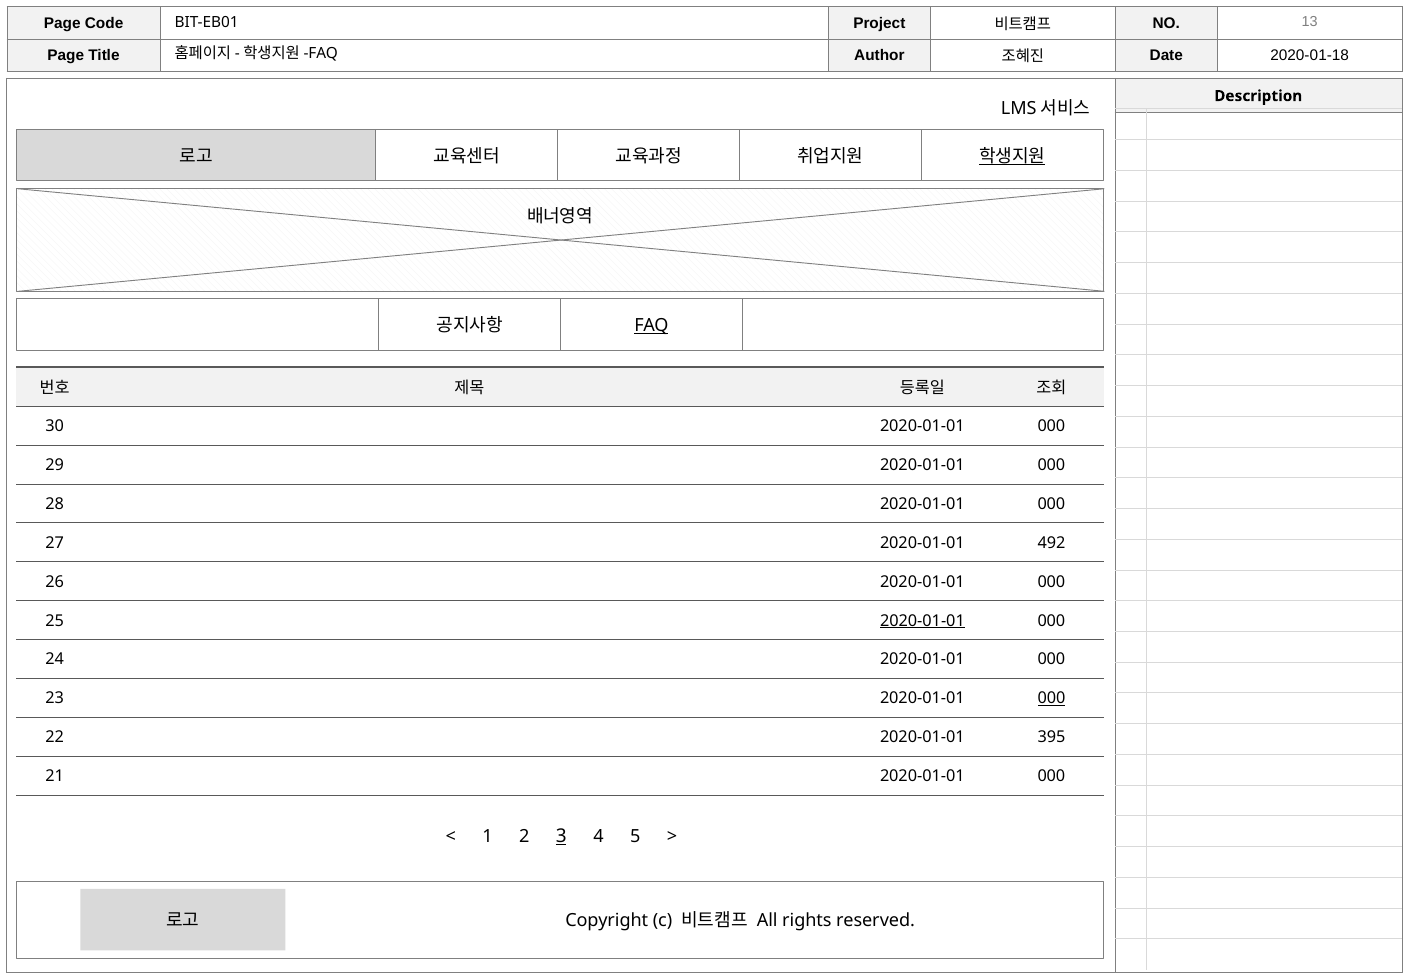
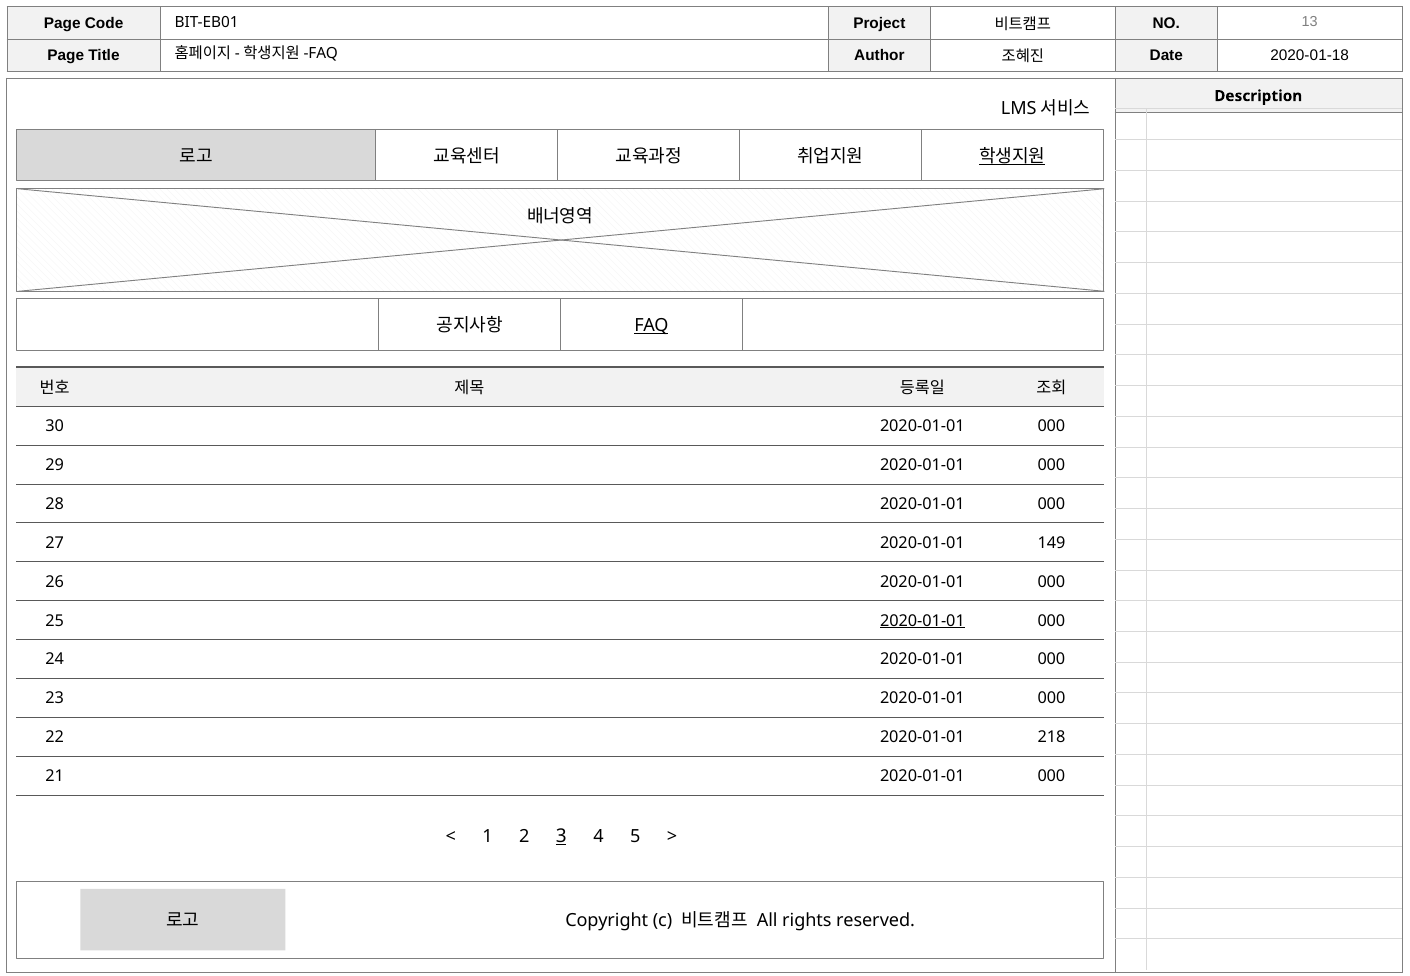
492: 492 -> 149 (1051, 543)
000 underline: present -> none (1051, 699)
395: 395 -> 218 (1051, 737)
